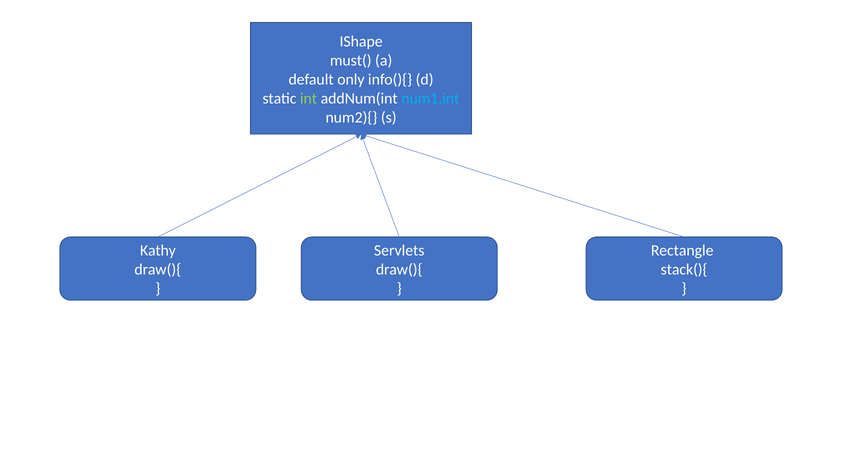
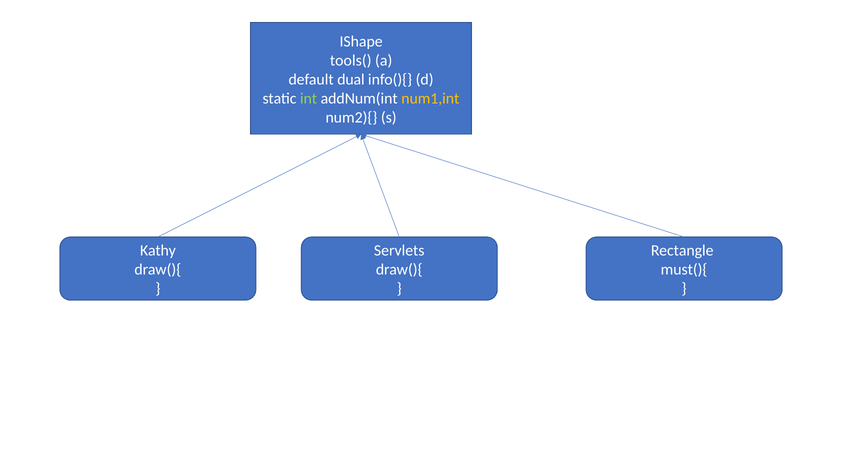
must(: must( -> tools( (351, 60)
only: only -> dual (351, 79)
num1,int colour: light blue -> yellow (430, 98)
stack(){: stack(){ -> must(){ (684, 269)
